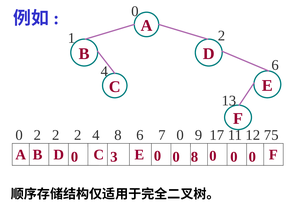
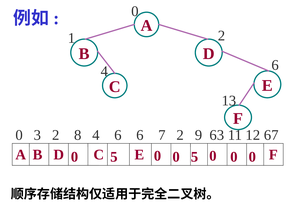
0 2: 2 -> 3 (37, 135)
2: 2 -> 8 (78, 135)
4 8: 8 -> 6 (118, 135)
7 0: 0 -> 2 (180, 135)
17: 17 -> 63 (217, 135)
75: 75 -> 67 (271, 135)
3: 3 -> 5 (114, 157)
0 0 8: 8 -> 5 (195, 157)
